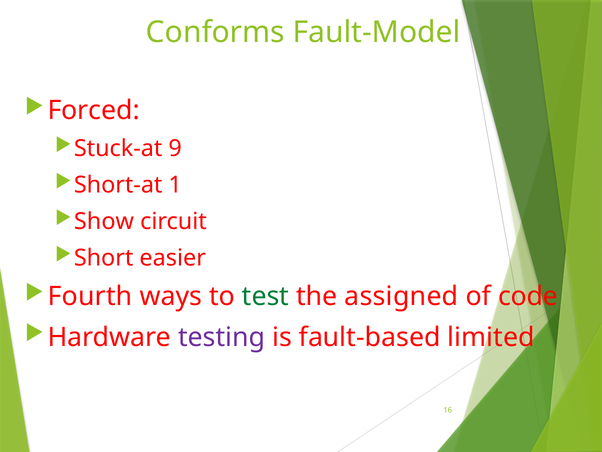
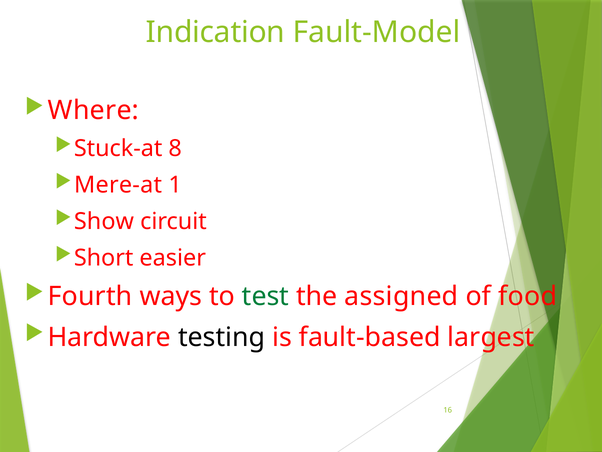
Conforms: Conforms -> Indication (215, 32)
Forced: Forced -> Where (94, 110)
9: 9 -> 8 (175, 148)
Short-at: Short-at -> Mere-at (118, 185)
code: code -> food (528, 296)
testing colour: purple -> black (222, 337)
limited: limited -> largest (491, 337)
